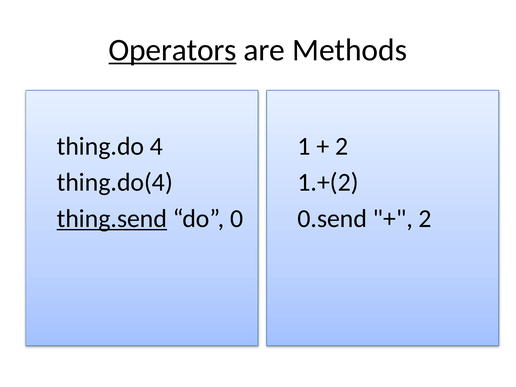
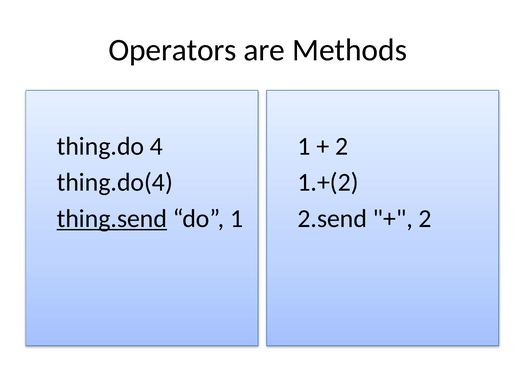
Operators underline: present -> none (173, 50)
do 0: 0 -> 1 (237, 219)
0.send: 0.send -> 2.send (332, 219)
